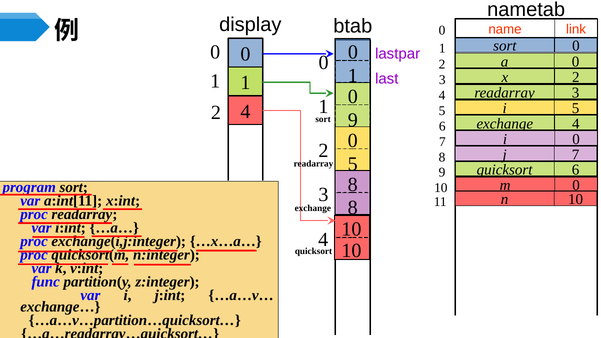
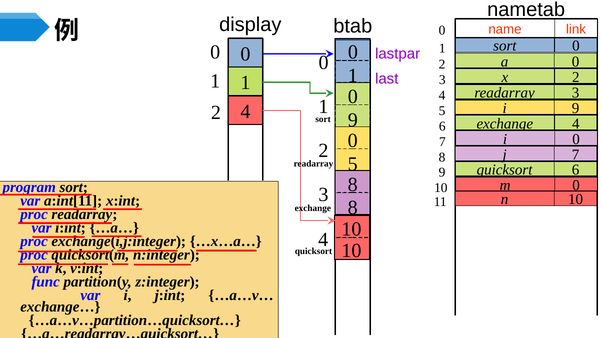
5 5: 5 -> 9 (576, 108)
